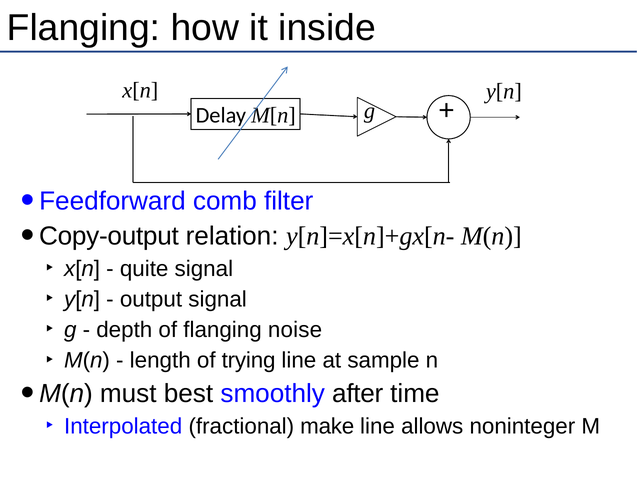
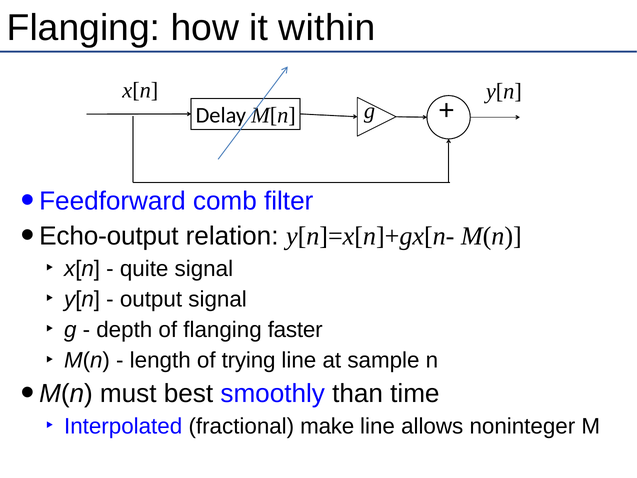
inside: inside -> within (327, 28)
Copy-output: Copy-output -> Echo-output (109, 236)
noise: noise -> faster (295, 330)
after: after -> than (358, 393)
